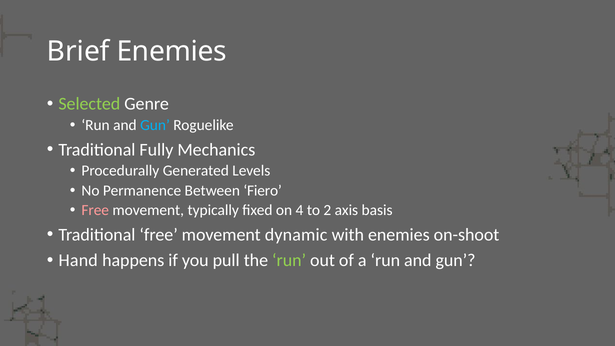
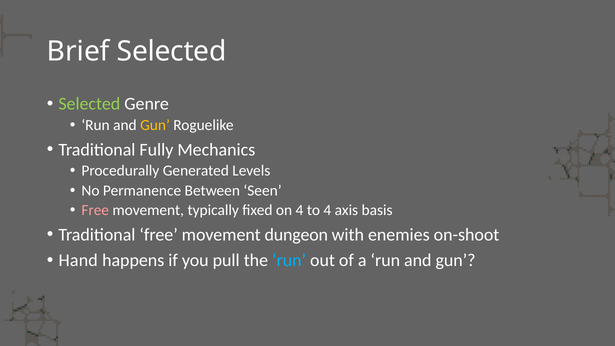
Brief Enemies: Enemies -> Selected (172, 52)
Gun colour: light blue -> yellow (155, 125)
Fiero: Fiero -> Seen (263, 191)
to 2: 2 -> 4 (327, 210)
dynamic: dynamic -> dungeon (296, 235)
run colour: light green -> light blue (289, 261)
